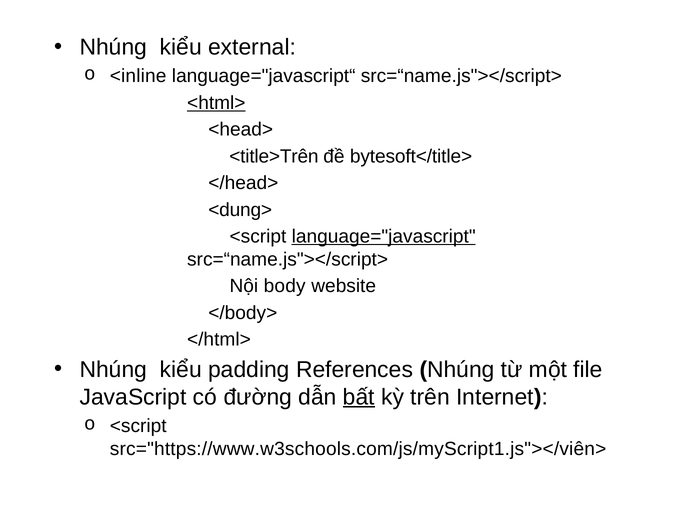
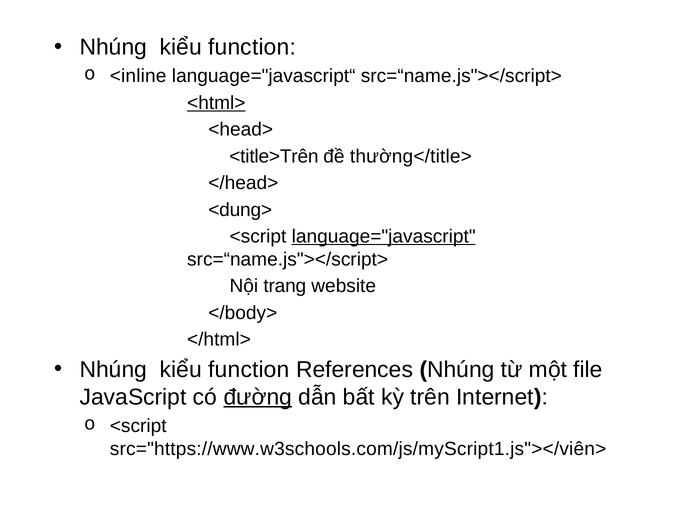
external: external -> function (252, 47)
bytesoft</title>: bytesoft</title> -> thường</title> (411, 156)
body: body -> trang (285, 286)
padding: padding -> function (249, 370)
đường underline: none -> present (258, 397)
bất underline: present -> none (359, 397)
